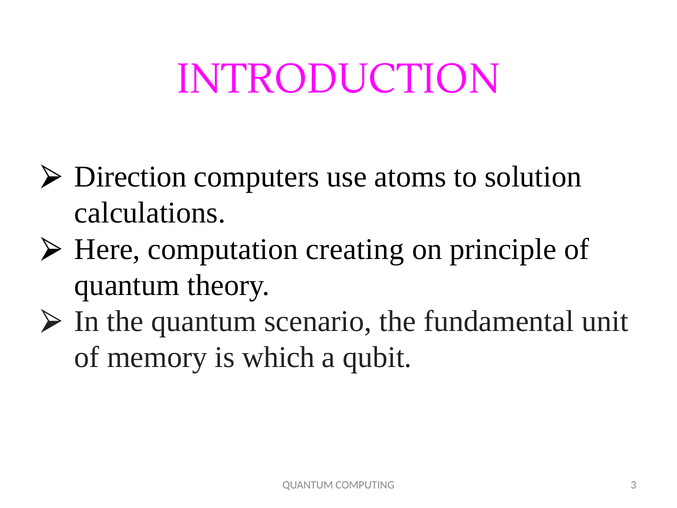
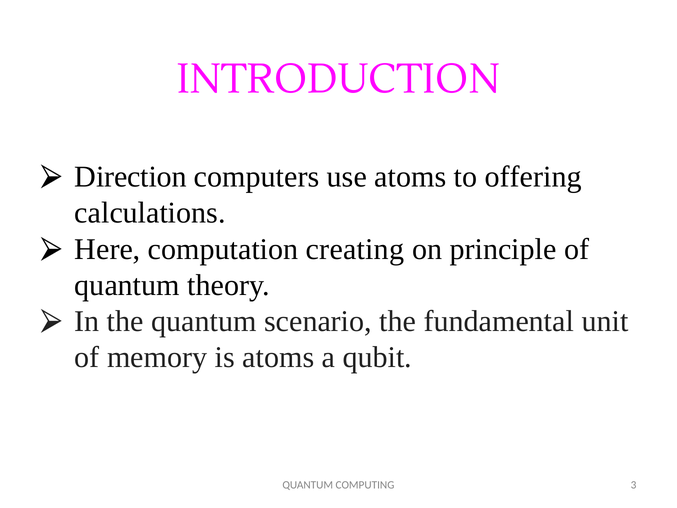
solution: solution -> offering (533, 177)
is which: which -> atoms (278, 357)
